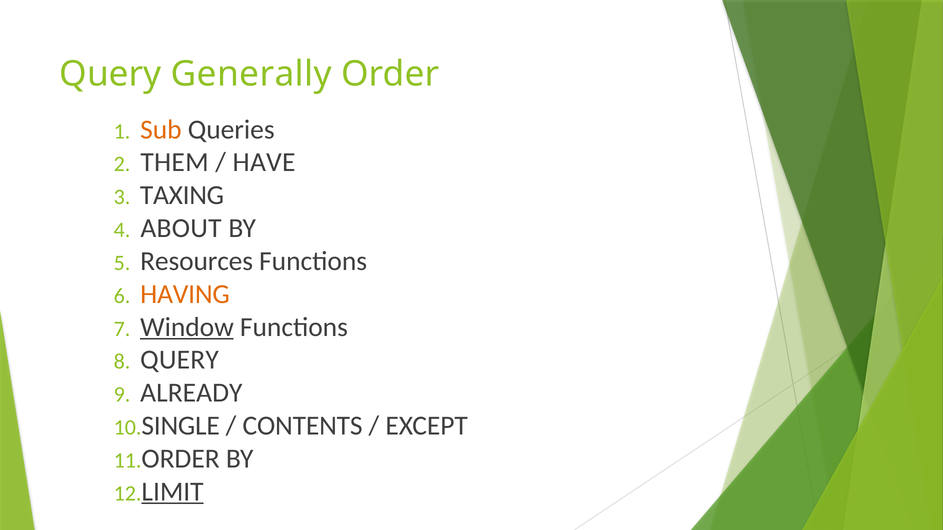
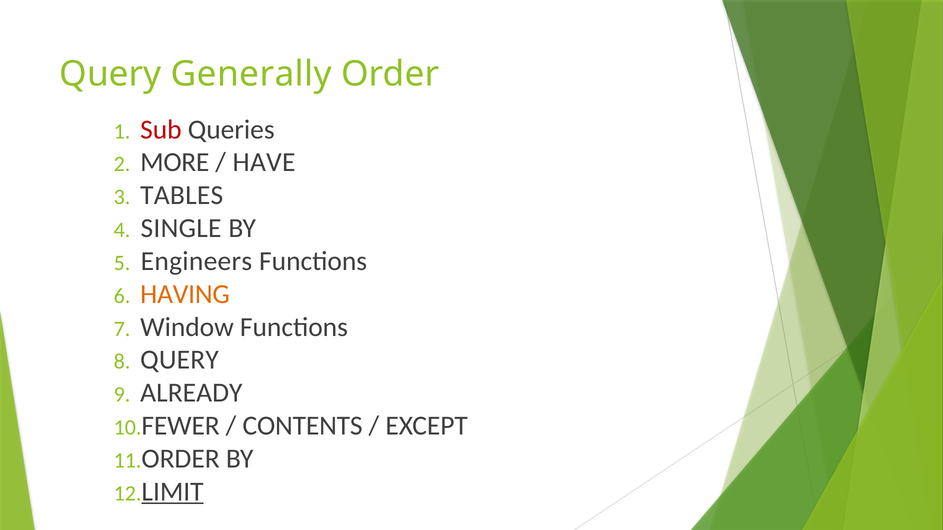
Sub colour: orange -> red (161, 130)
THEM: THEM -> MORE (175, 163)
TAXING: TAXING -> TABLES (182, 195)
ABOUT: ABOUT -> SINGLE (181, 228)
Resources: Resources -> Engineers (196, 261)
Window underline: present -> none (187, 327)
SINGLE: SINGLE -> FEWER (181, 426)
